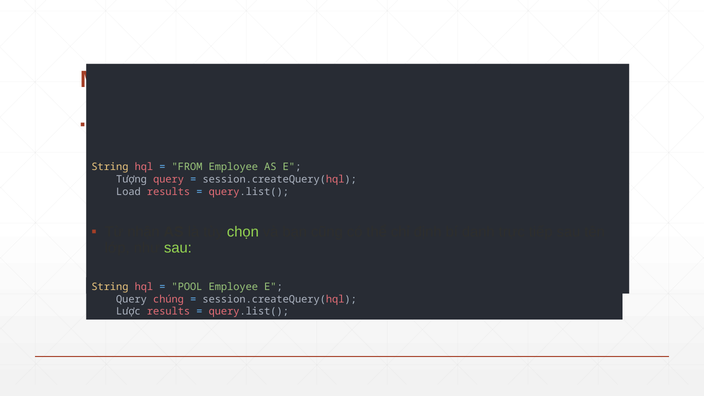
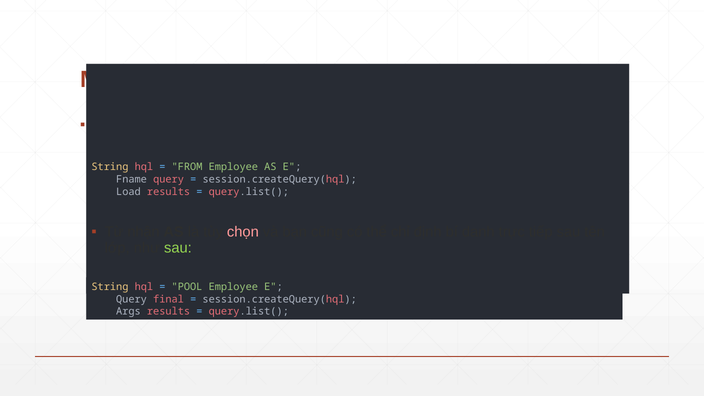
Tượng: Tượng -> Fname (131, 179)
chọn colour: light green -> pink (243, 232)
chúng: chúng -> final (169, 299)
Lược: Lược -> Args (128, 311)
